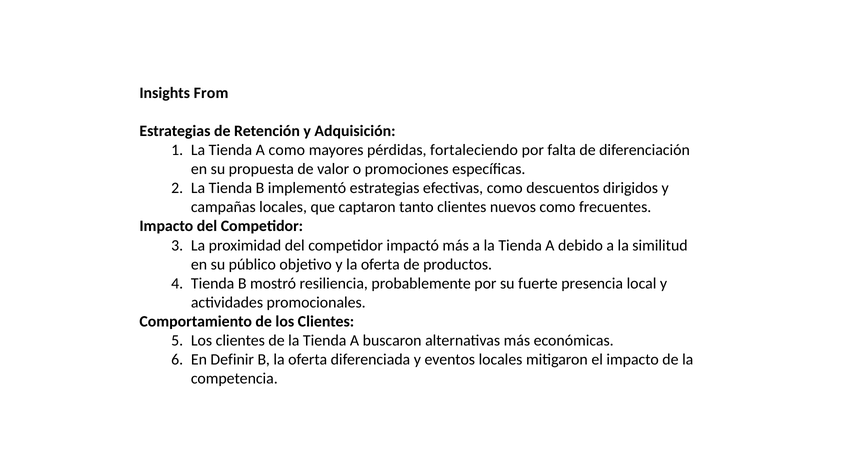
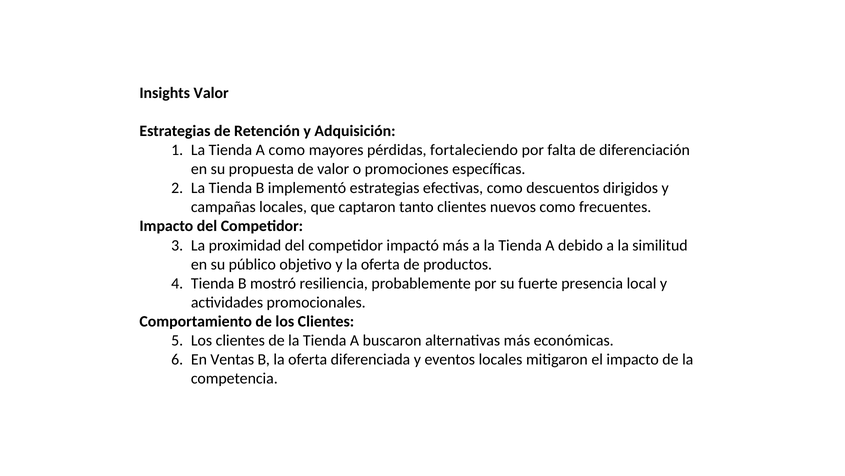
Insights From: From -> Valor (211, 93)
Definir: Definir -> Ventas (232, 359)
